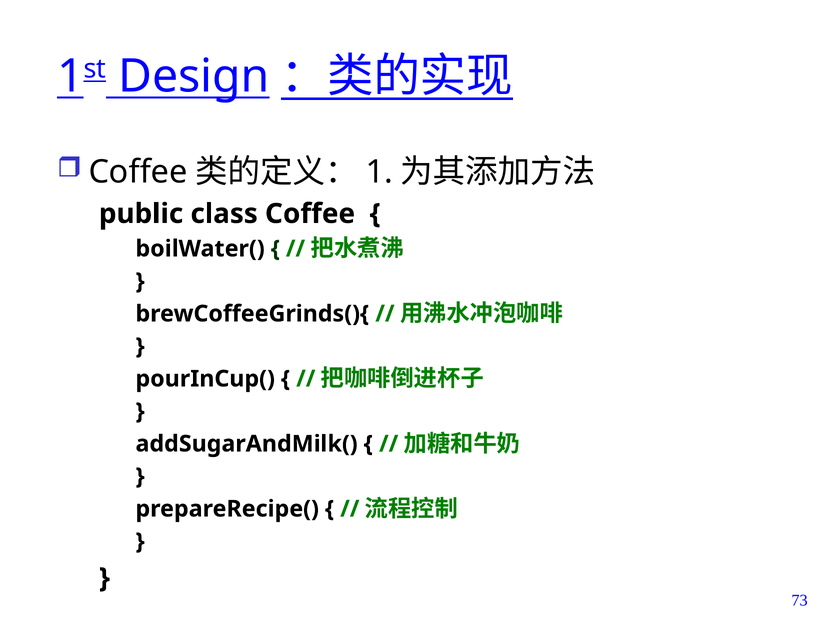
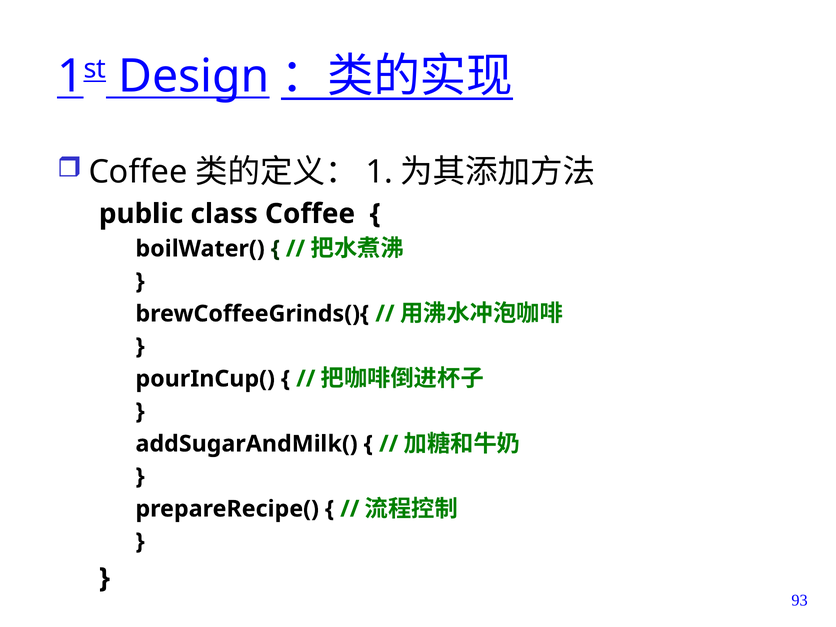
73: 73 -> 93 (800, 600)
